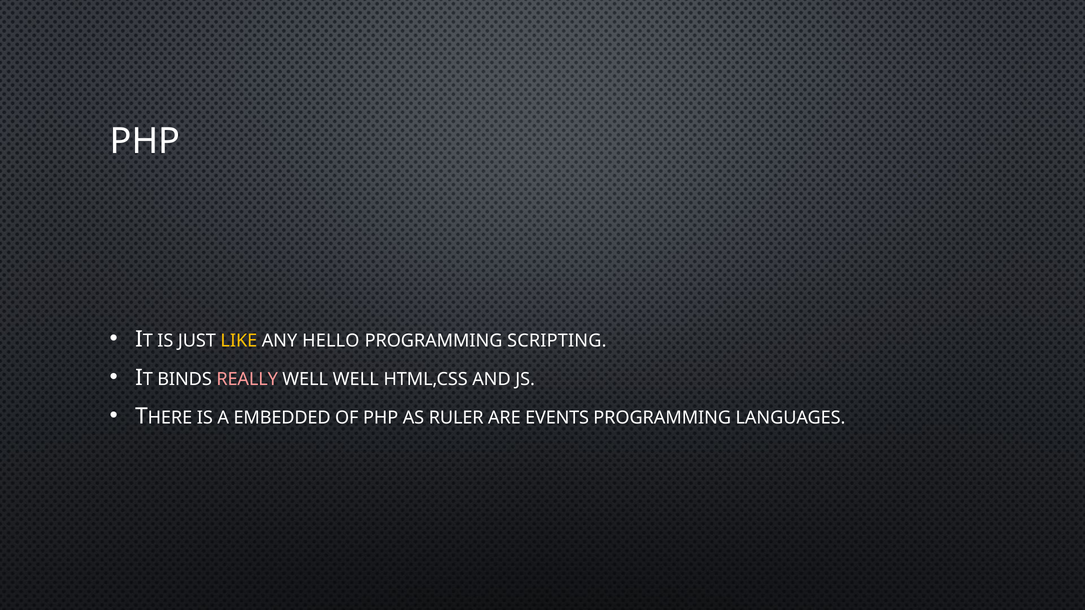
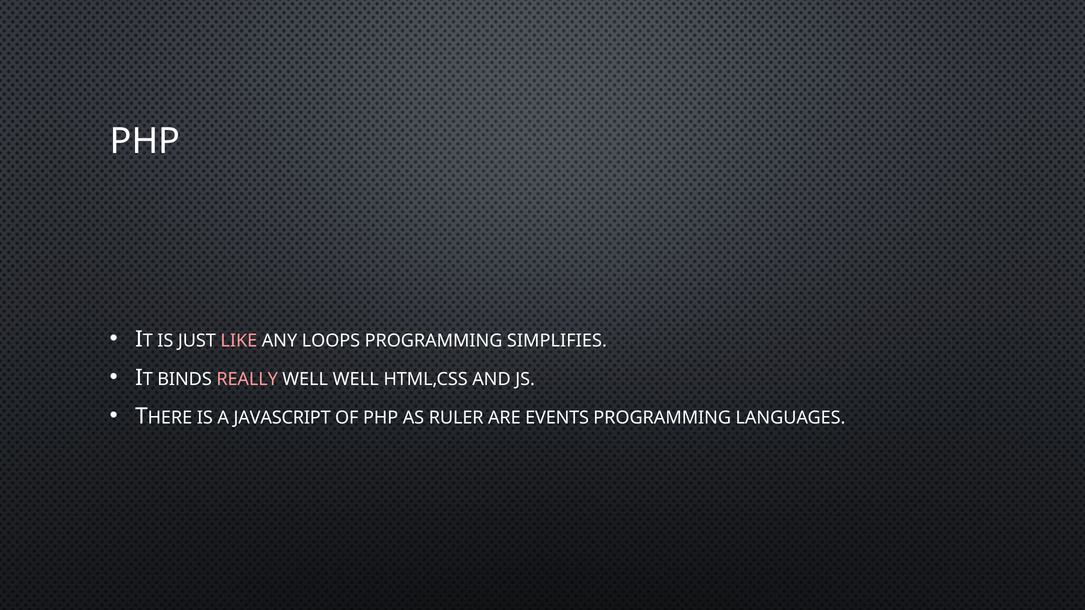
LIKE colour: yellow -> pink (239, 341)
HELLO: HELLO -> LOOPS (331, 341)
SCRIPTING: SCRIPTING -> SIMPLIFIES (557, 341)
EMBEDDED: EMBEDDED -> JAVASCRIPT (282, 418)
